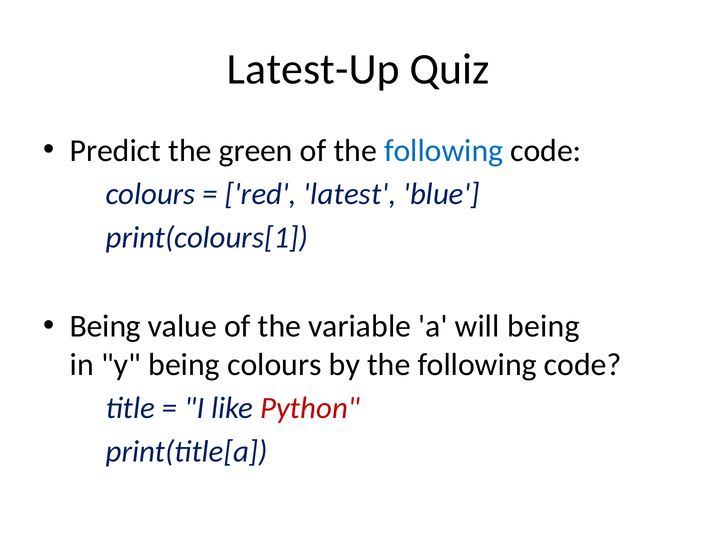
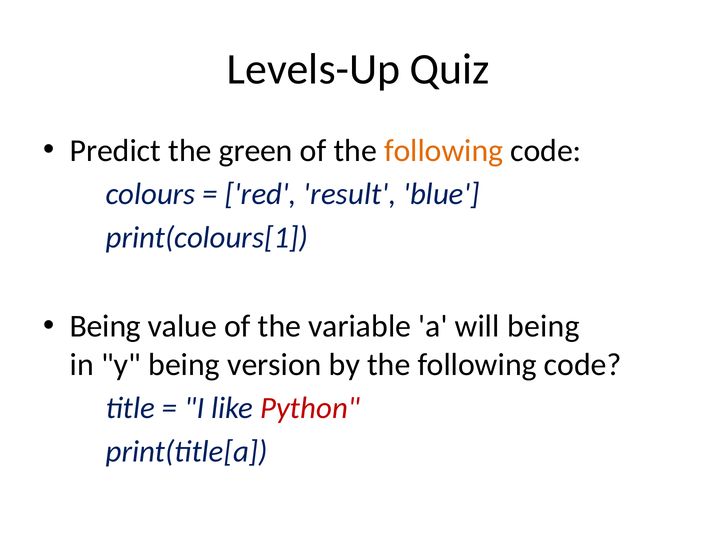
Latest-Up: Latest-Up -> Levels-Up (313, 69)
following colour: blue -> orange (444, 150)
latest: latest -> result (350, 194)
being colours: colours -> version (274, 364)
